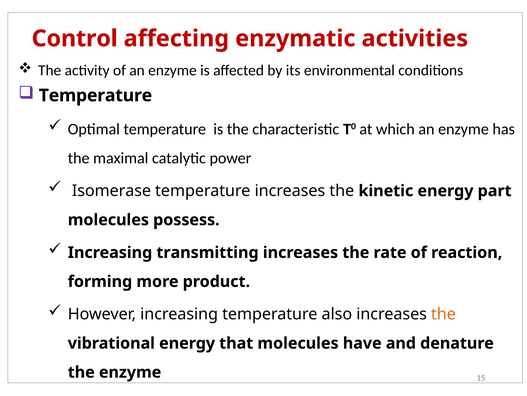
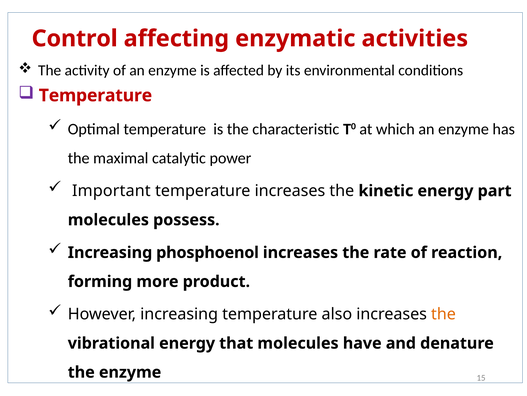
Temperature colour: black -> red (95, 95)
Isomerase: Isomerase -> Important (111, 191)
transmitting: transmitting -> phosphoenol (208, 252)
